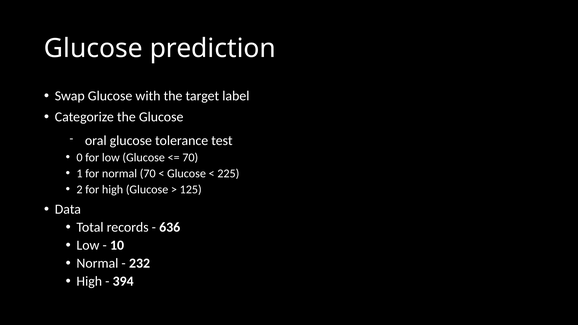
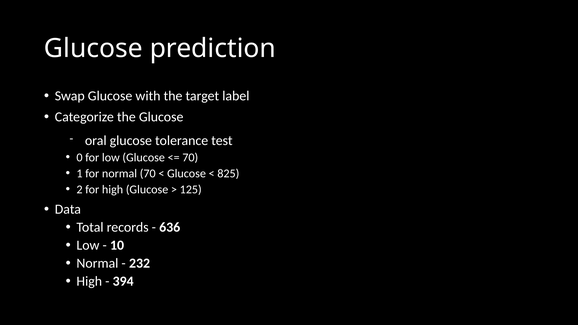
225: 225 -> 825 (228, 173)
